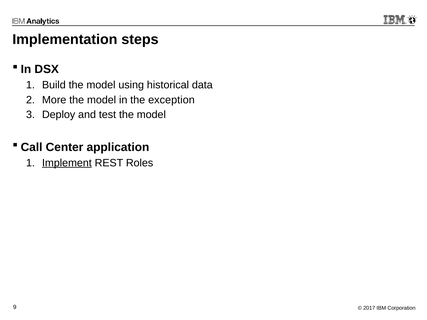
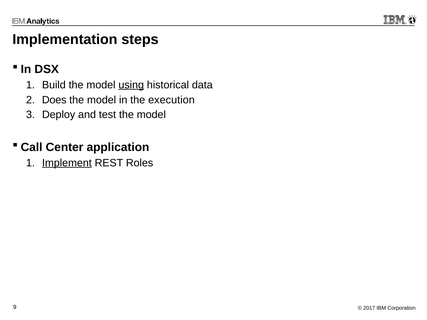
using underline: none -> present (131, 85)
More: More -> Does (54, 100)
exception: exception -> execution (171, 100)
